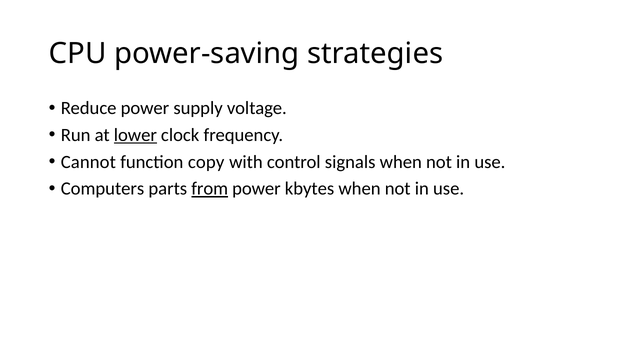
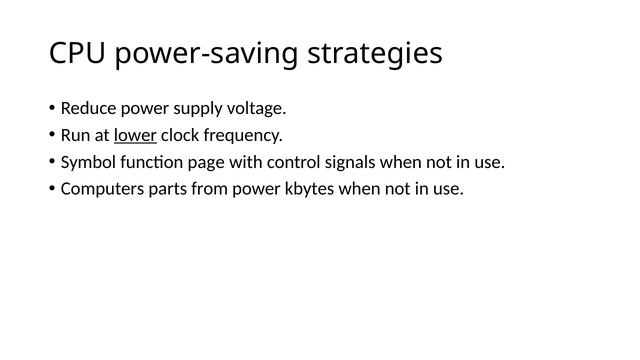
Cannot: Cannot -> Symbol (88, 162)
copy: copy -> page (206, 162)
from underline: present -> none (210, 189)
